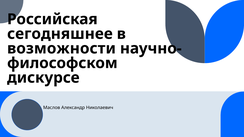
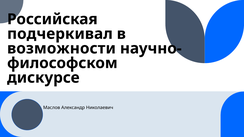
сегодняшнее: сегодняшнее -> подчеркивал (60, 34)
